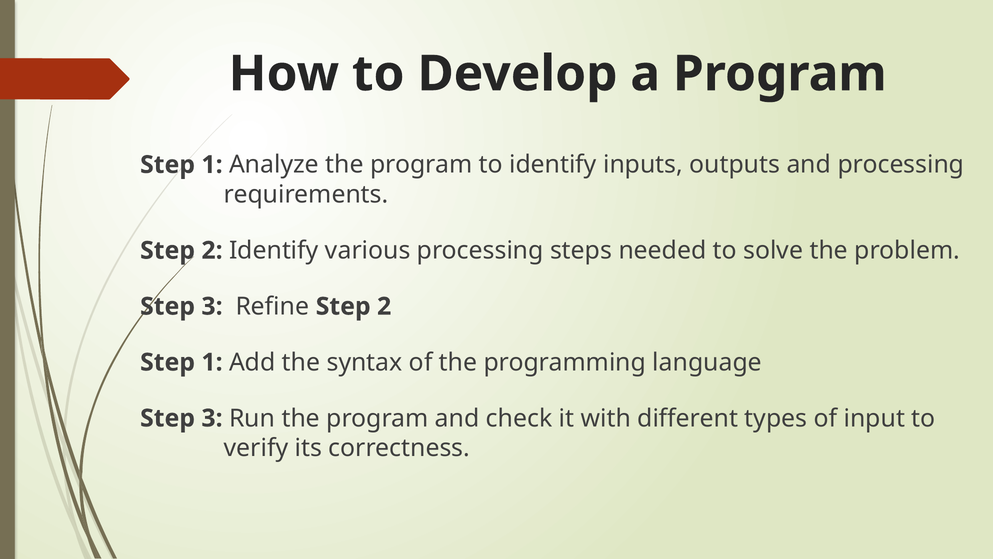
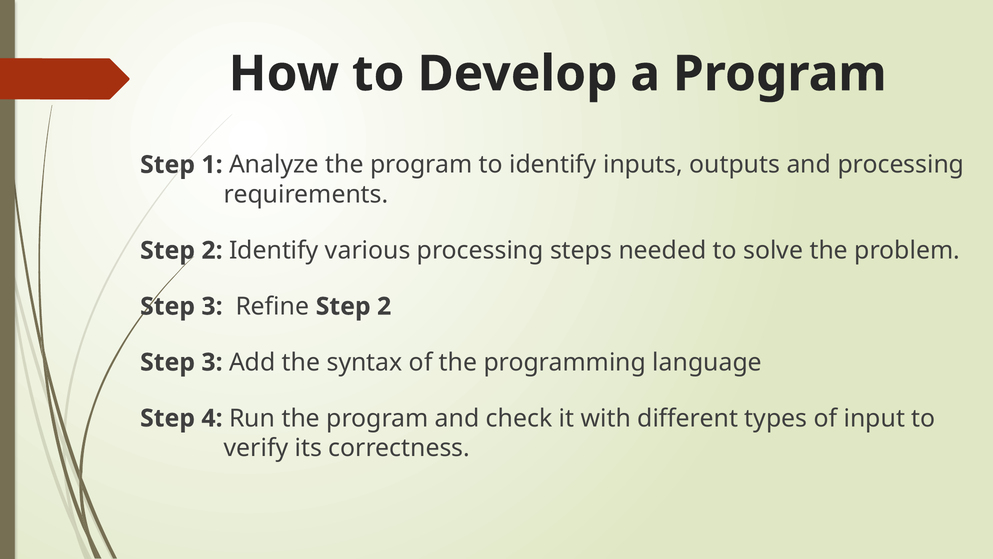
1: 1 -> 3 (212, 362)
3: 3 -> 4 (212, 418)
